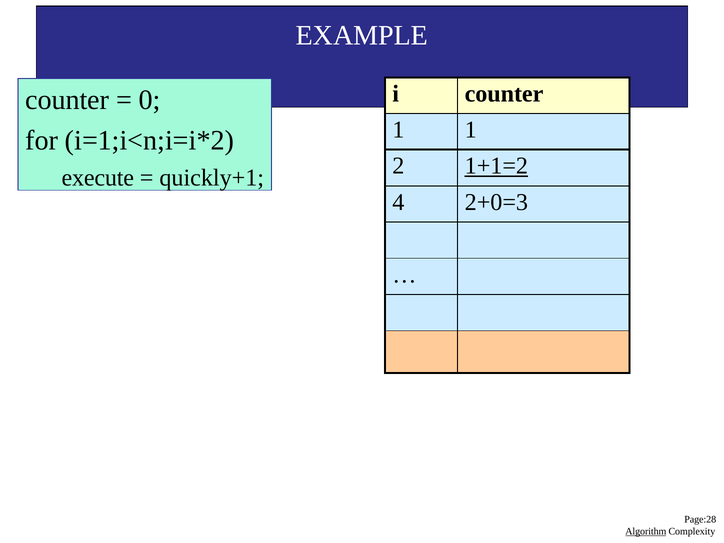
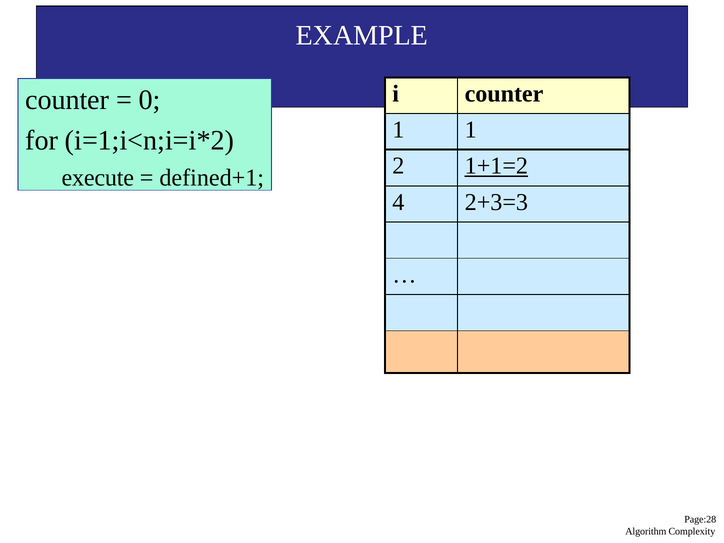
quickly+1: quickly+1 -> defined+1 (212, 178)
2+0=3: 2+0=3 -> 2+3=3 (496, 202)
Algorithm underline: present -> none (646, 531)
